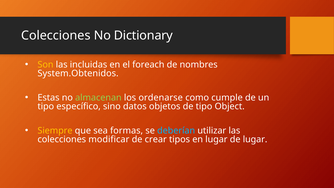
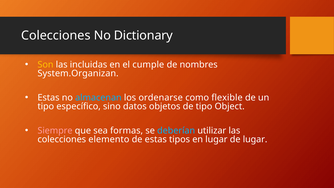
foreach: foreach -> cumple (148, 65)
System.Obtenidos: System.Obtenidos -> System.Organizan (78, 73)
almacenan colour: light green -> light blue (98, 98)
cumple: cumple -> flexible (227, 98)
Siempre colour: yellow -> pink (55, 131)
modificar: modificar -> elemento (109, 139)
de crear: crear -> estas (156, 139)
